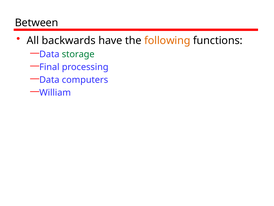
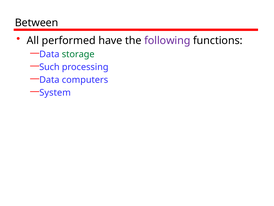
backwards: backwards -> performed (69, 40)
following colour: orange -> purple (167, 40)
Final: Final -> Such (49, 67)
William: William -> System (55, 92)
